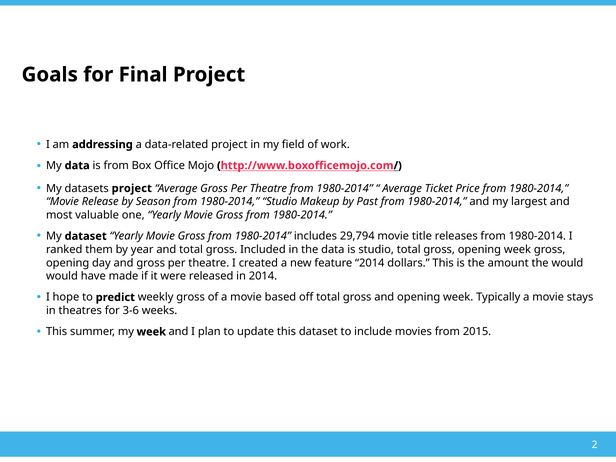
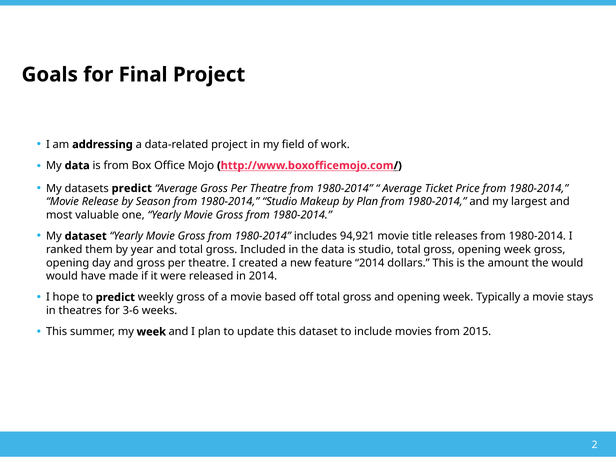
datasets project: project -> predict (132, 188)
by Past: Past -> Plan (367, 202)
29,794: 29,794 -> 94,921 (357, 236)
